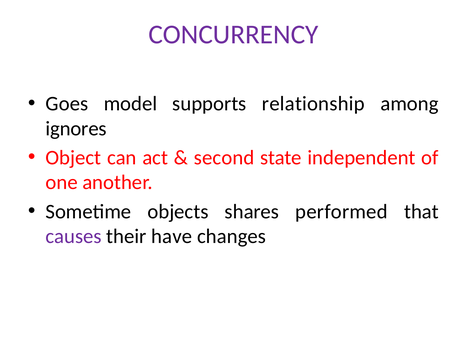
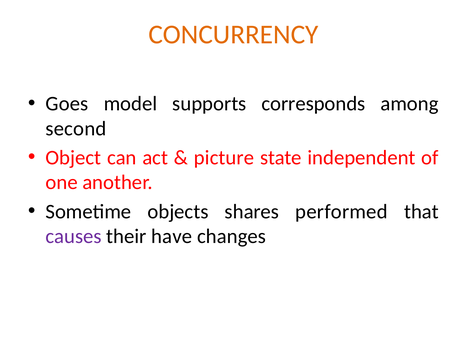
CONCURRENCY colour: purple -> orange (233, 35)
relationship: relationship -> corresponds (313, 104)
ignores: ignores -> second (76, 129)
second: second -> picture (224, 158)
